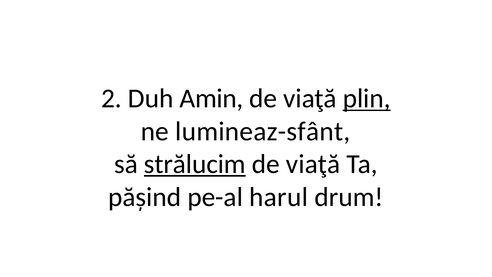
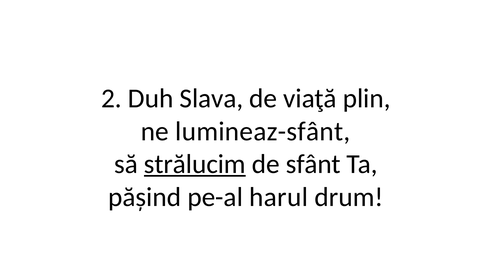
Amin: Amin -> Slava (211, 98)
plin underline: present -> none (367, 98)
viaţă: viaţă -> sfânt (313, 164)
